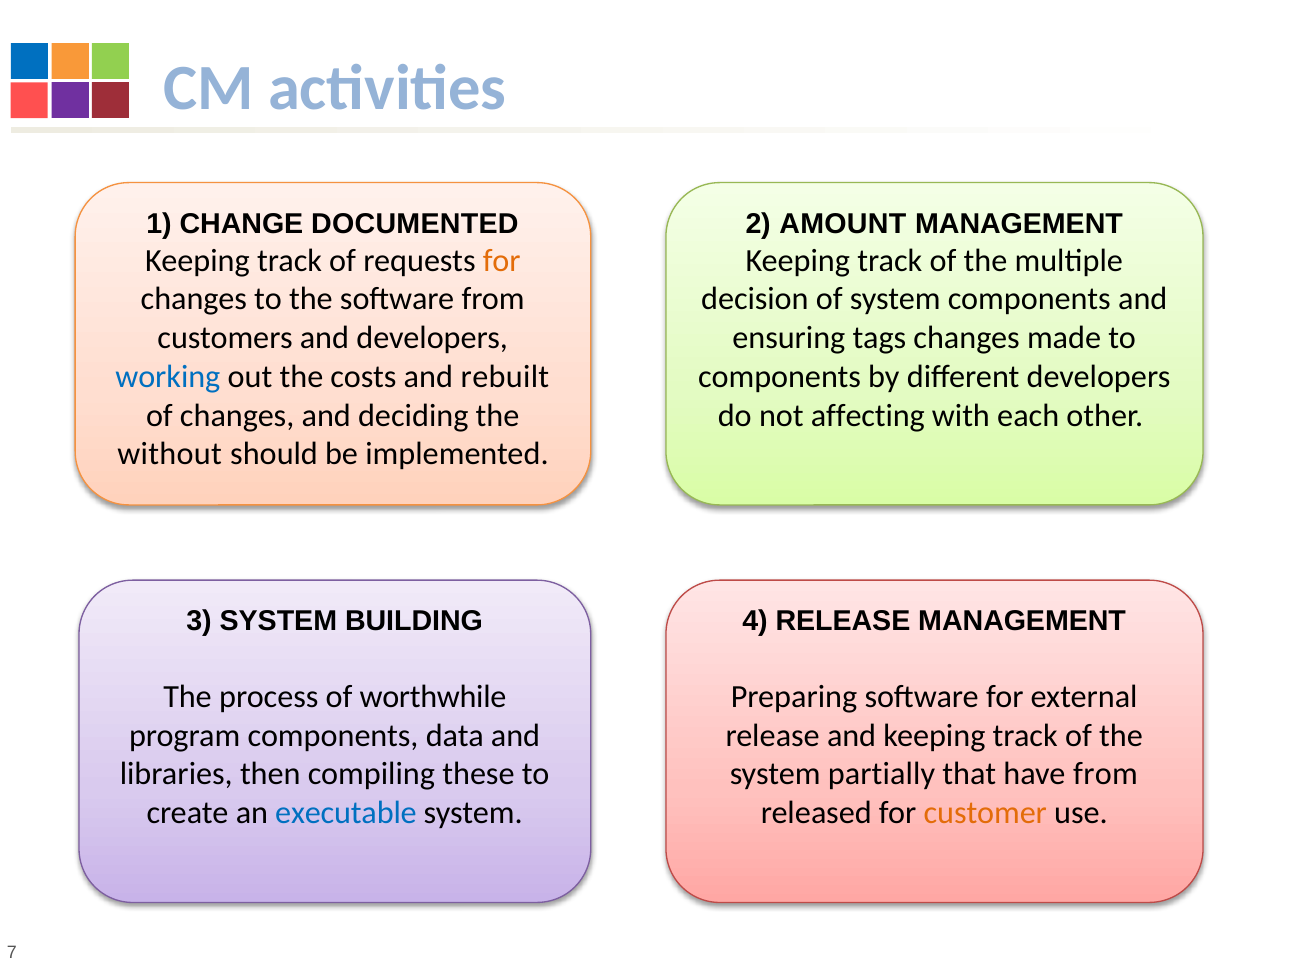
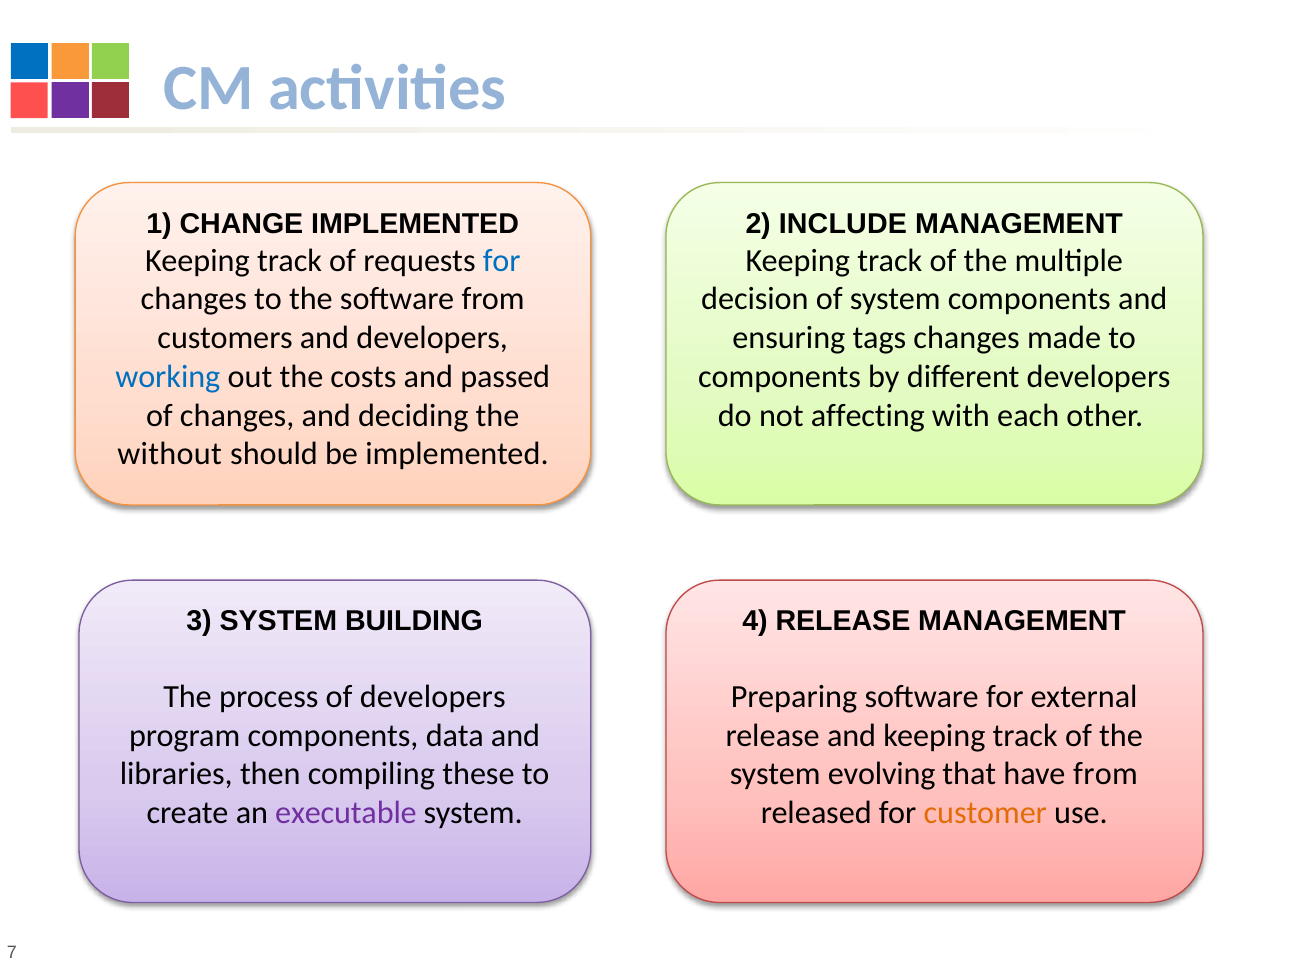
CHANGE DOCUMENTED: DOCUMENTED -> IMPLEMENTED (415, 224)
AMOUNT: AMOUNT -> INCLUDE (843, 224)
for colour: orange -> blue (502, 261)
rebuilt: rebuilt -> passed (505, 377)
of worthwhile: worthwhile -> developers (433, 697)
partially: partially -> evolving (882, 774)
executable colour: blue -> purple (346, 813)
